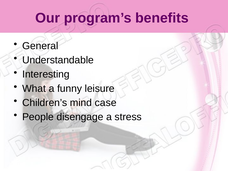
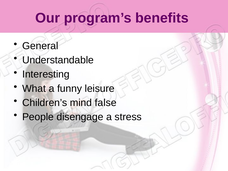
case: case -> false (106, 103)
